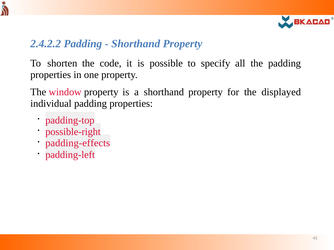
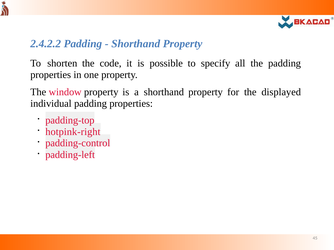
possible-right: possible-right -> hotpink-right (73, 132)
padding-effects: padding-effects -> padding-control (78, 143)
